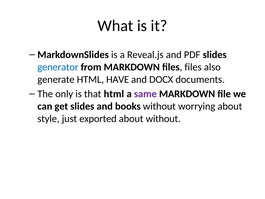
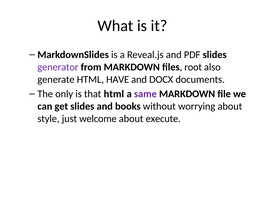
generator colour: blue -> purple (58, 67)
files files: files -> root (193, 67)
exported: exported -> welcome (98, 119)
about without: without -> execute (163, 119)
